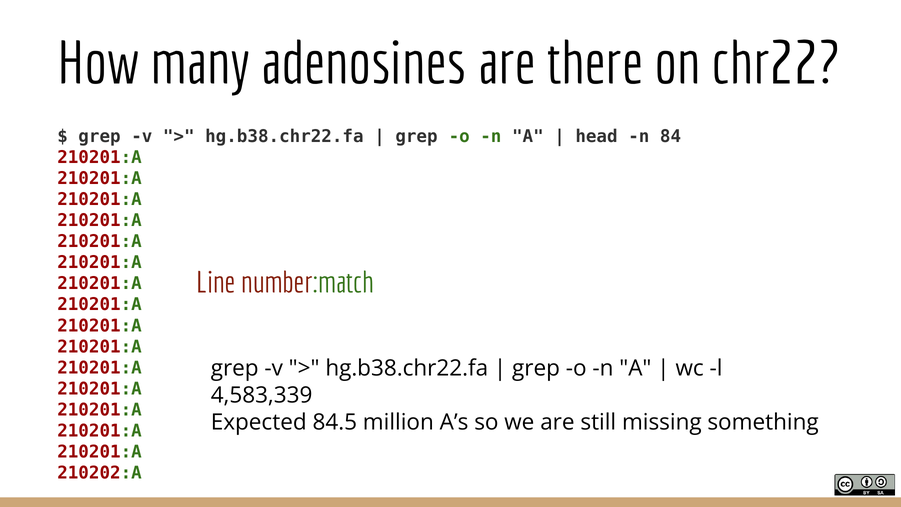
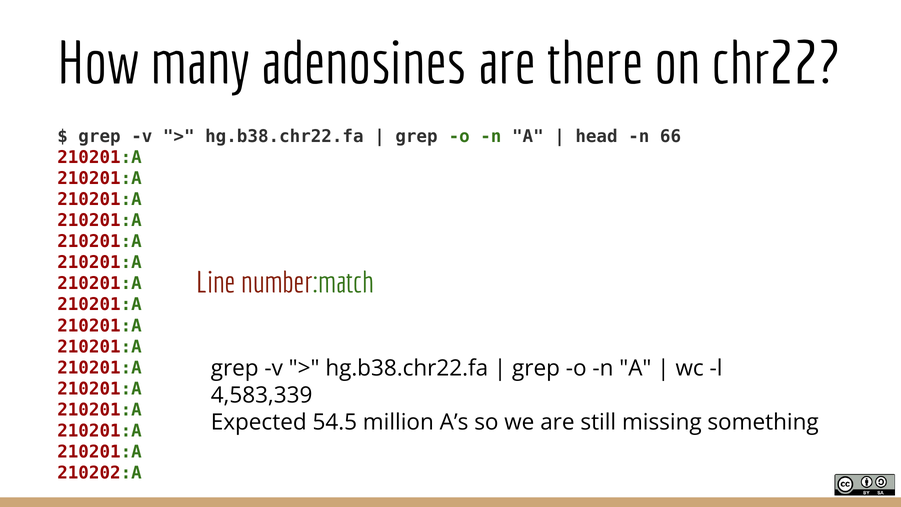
84: 84 -> 66 (670, 136)
84.5: 84.5 -> 54.5 (335, 422)
